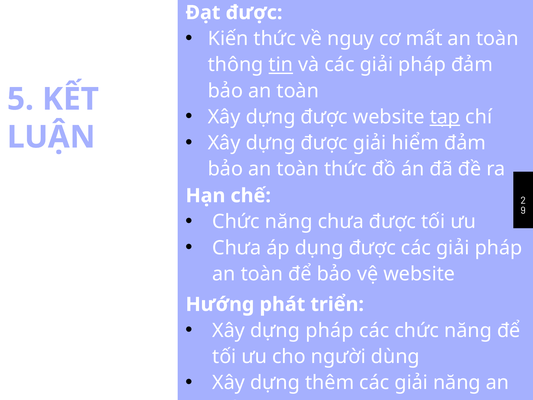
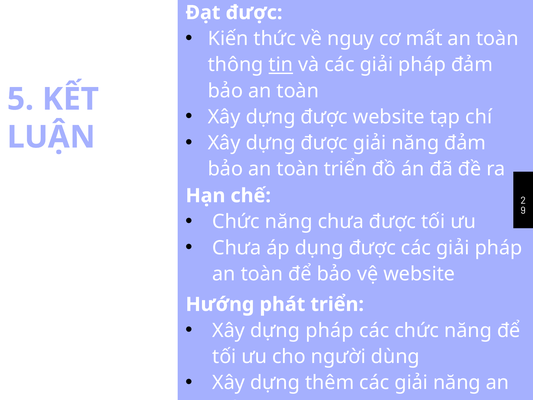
tạp underline: present -> none (445, 117)
được giải hiểm: hiểm -> năng (415, 143)
toàn thức: thức -> triển (345, 169)
